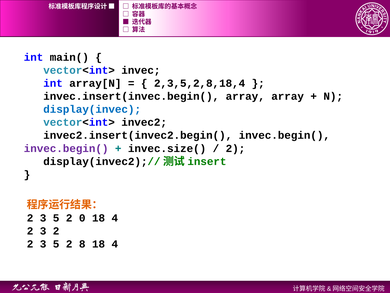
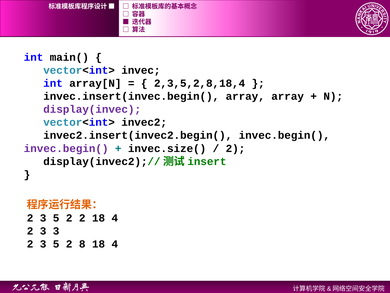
display(invec colour: blue -> purple (92, 109)
2 0: 0 -> 2 (82, 218)
3 2: 2 -> 3 (56, 231)
